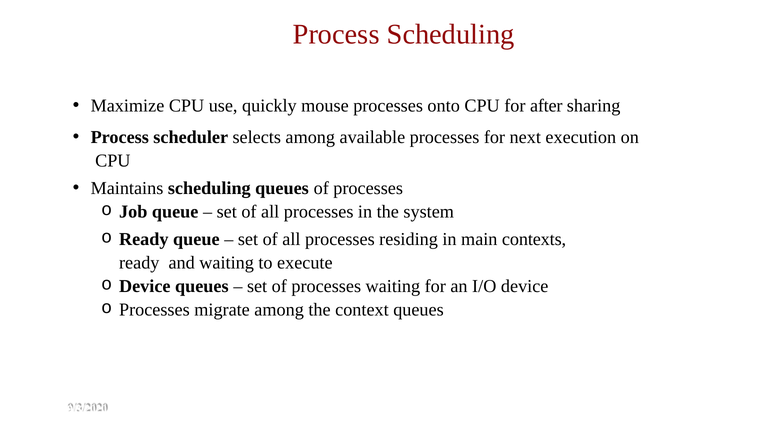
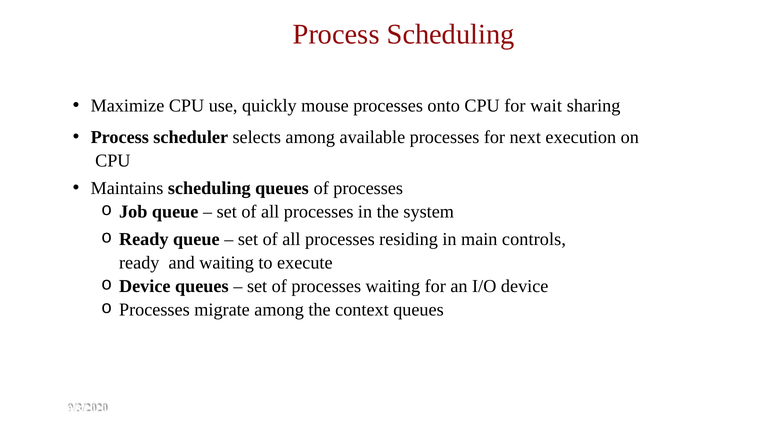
after: after -> wait (546, 106)
contexts: contexts -> controls (534, 239)
